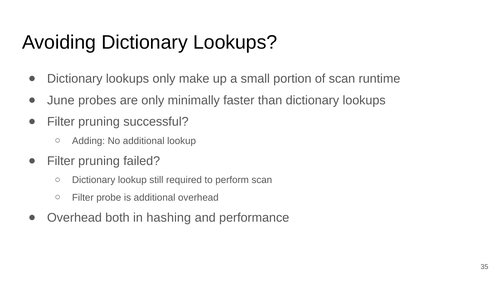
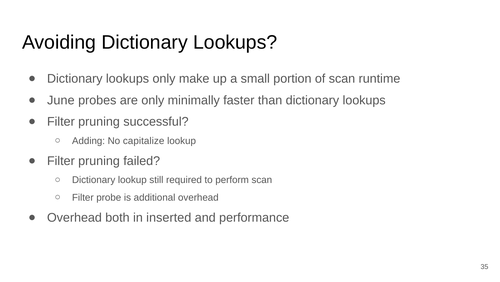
No additional: additional -> capitalize (144, 141)
hashing: hashing -> inserted (169, 217)
